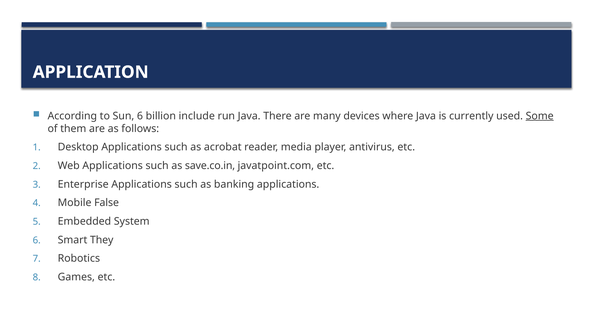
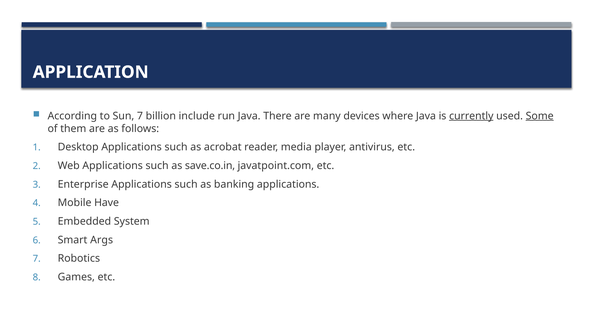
Sun 6: 6 -> 7 (140, 116)
currently underline: none -> present (471, 116)
False: False -> Have (107, 203)
They: They -> Args (102, 240)
